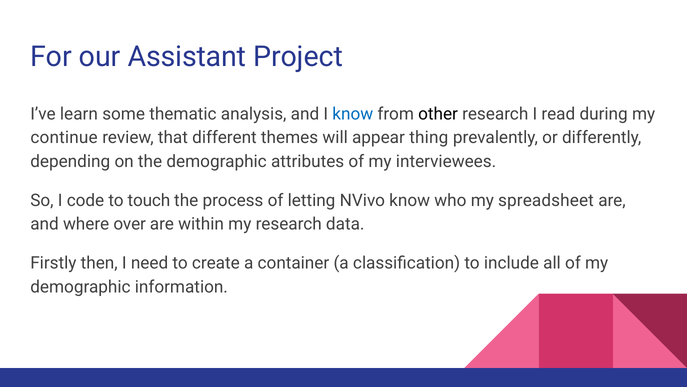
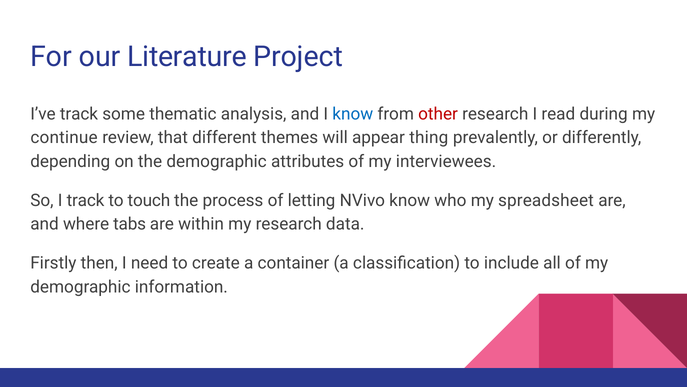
Assistant: Assistant -> Literature (187, 57)
I’ve learn: learn -> track (79, 114)
other colour: black -> red (438, 114)
I code: code -> track (86, 200)
over: over -> tabs (130, 224)
